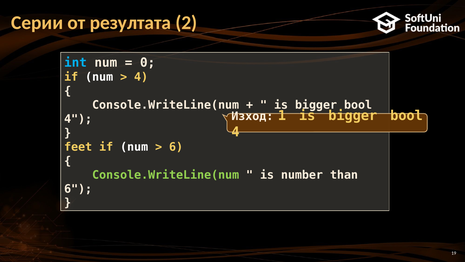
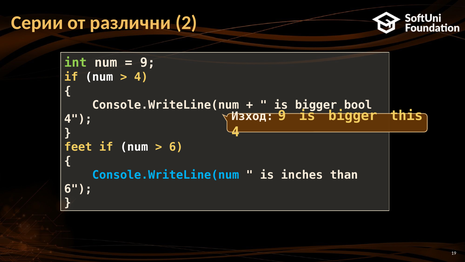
резултата: резултата -> различни (130, 23)
int colour: light blue -> light green (76, 62)
0: 0 -> 9 (148, 62)
Изход 1: 1 -> 9 (282, 115)
bool: bool -> this (407, 115)
Console.WriteLine(num colour: light green -> light blue (166, 175)
number: number -> inches (302, 175)
